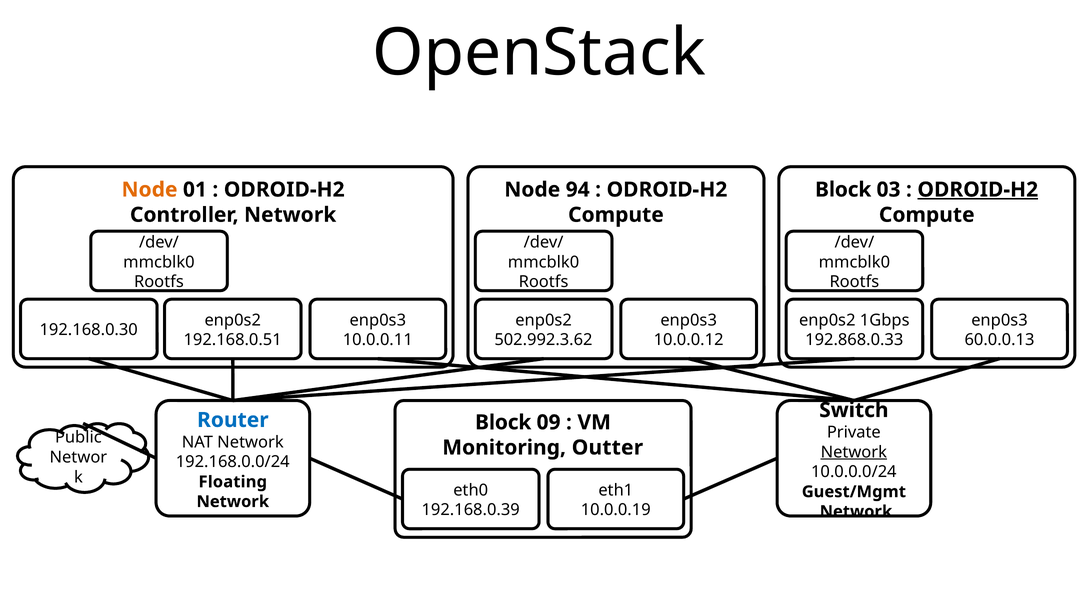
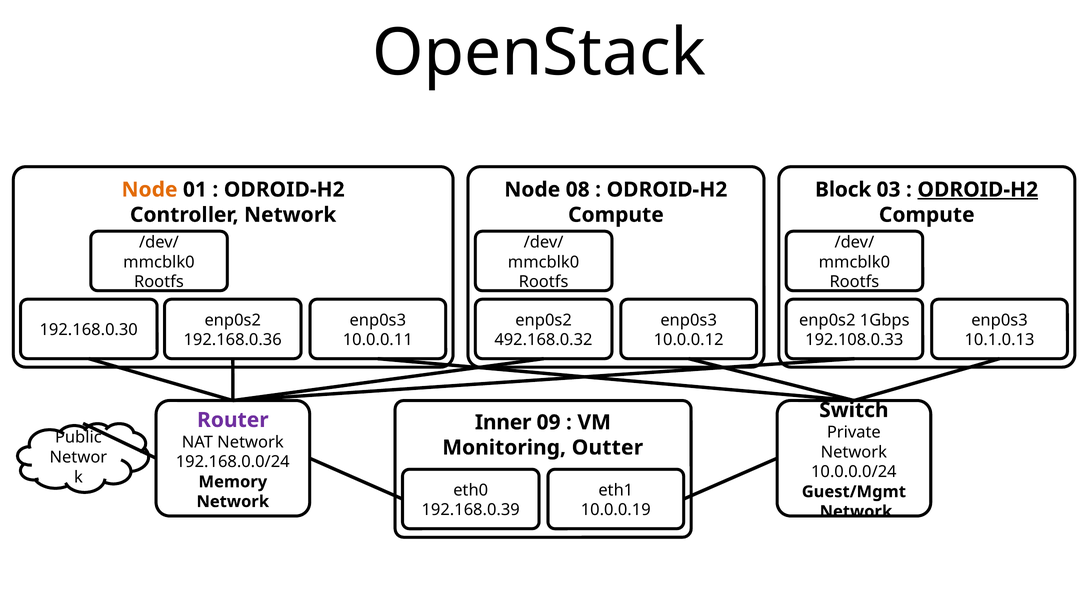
94: 94 -> 08 (578, 190)
192.168.0.51: 192.168.0.51 -> 192.168.0.36 (233, 340)
502.992.3.62: 502.992.3.62 -> 492.168.0.32 (543, 340)
192.868.0.33: 192.868.0.33 -> 192.108.0.33 (854, 340)
60.0.0.13: 60.0.0.13 -> 10.1.0.13 (999, 340)
Router colour: blue -> purple (233, 420)
Block: Block -> Inner (503, 422)
Network underline: present -> none (854, 452)
Floating: Floating -> Memory (233, 482)
